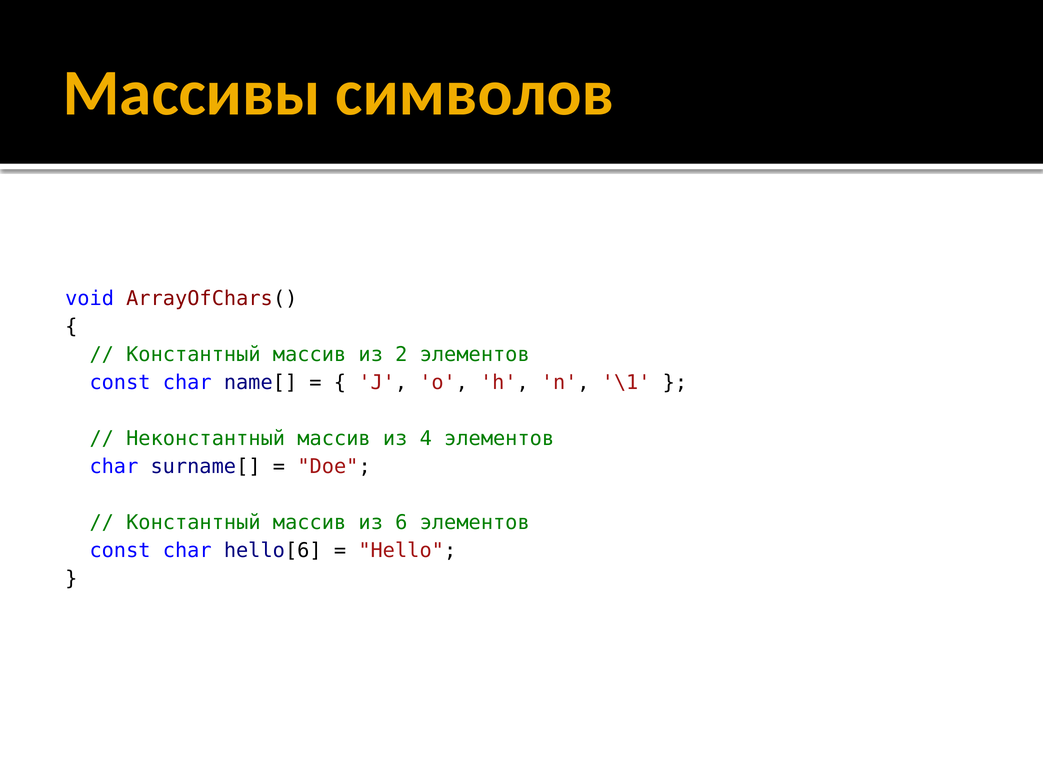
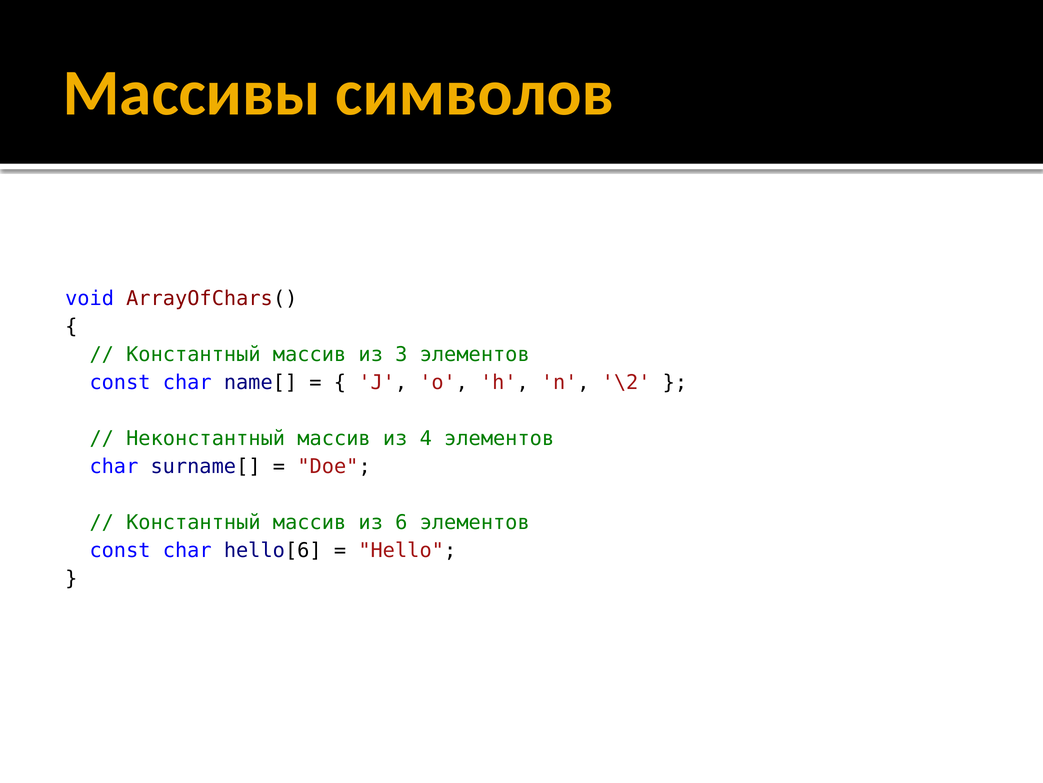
2: 2 -> 3 (401, 354)
\1: \1 -> \2 (626, 382)
